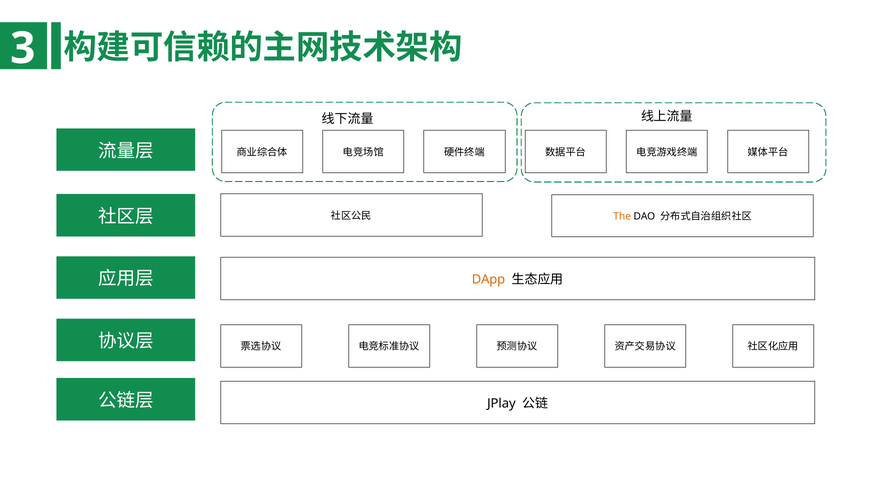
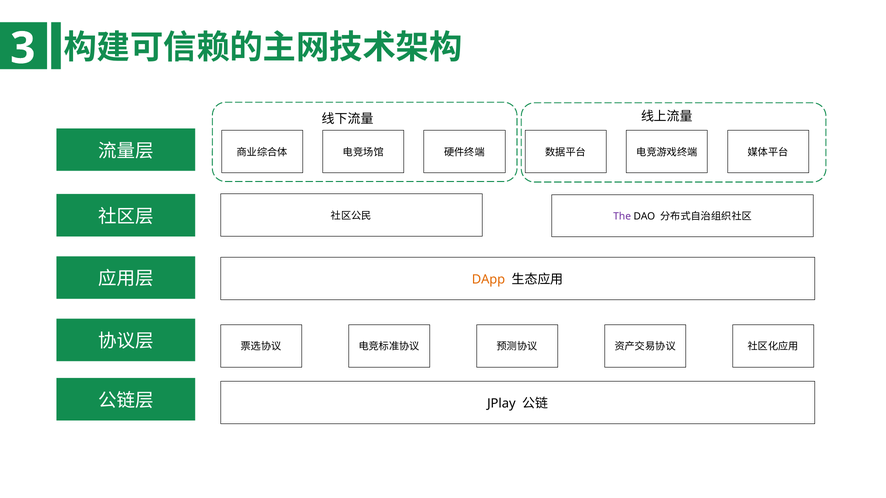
The colour: orange -> purple (622, 217)
